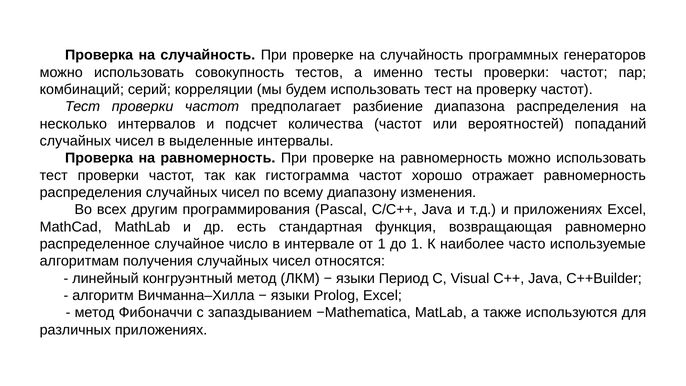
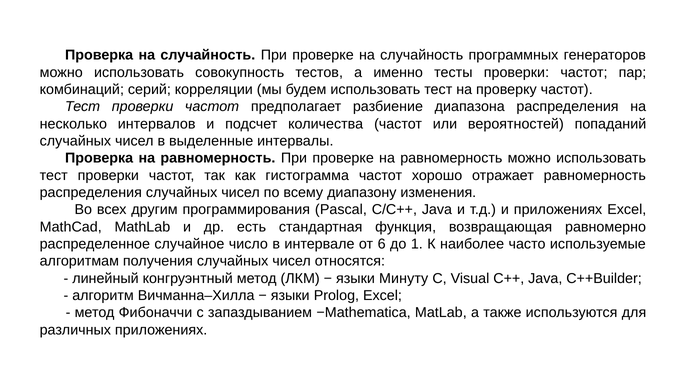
от 1: 1 -> 6 (382, 244)
Период: Период -> Минуту (404, 278)
